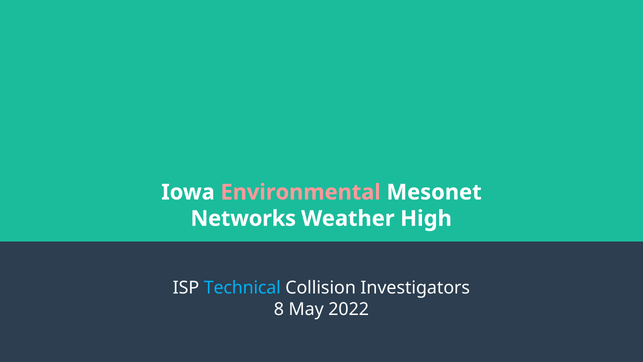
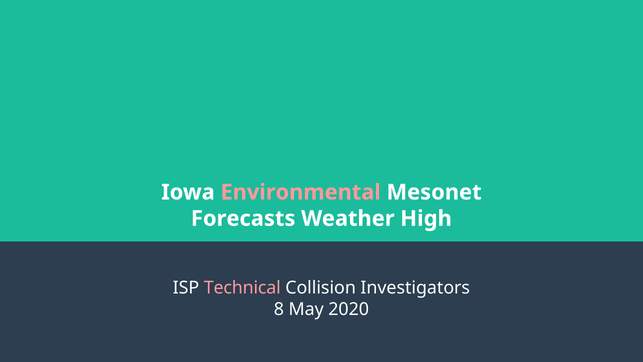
Networks: Networks -> Forecasts (243, 218)
Technical colour: light blue -> pink (242, 288)
2022: 2022 -> 2020 (349, 309)
